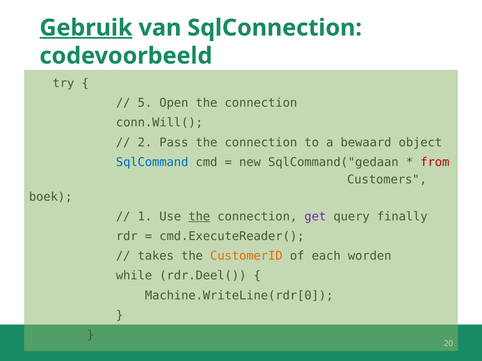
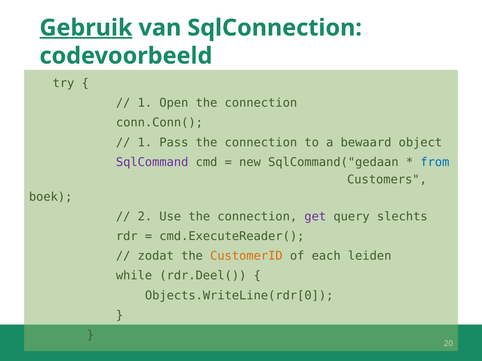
5: 5 -> 1 (145, 103)
conn.Will(: conn.Will( -> conn.Conn( (159, 123)
2: 2 -> 1 (145, 143)
SqlCommand colour: blue -> purple (152, 162)
from colour: red -> blue (435, 162)
1: 1 -> 2 (145, 217)
the underline: present -> none (199, 217)
finally: finally -> slechts (402, 217)
takes: takes -> zodat (156, 256)
worden: worden -> leiden (370, 256)
Machine.WriteLine(rdr[0: Machine.WriteLine(rdr[0 -> Objects.WriteLine(rdr[0 (239, 296)
